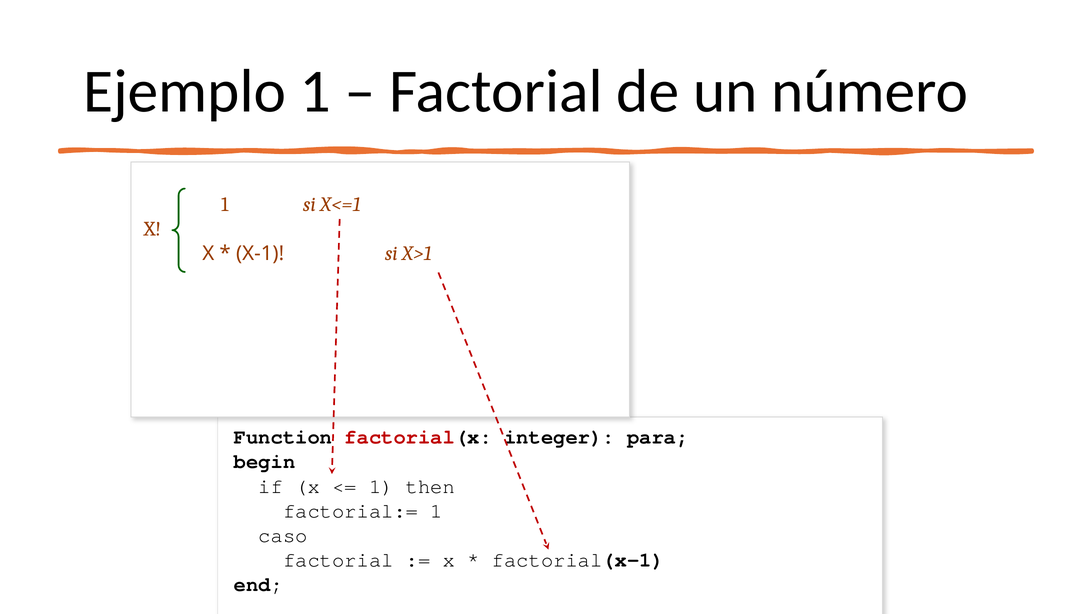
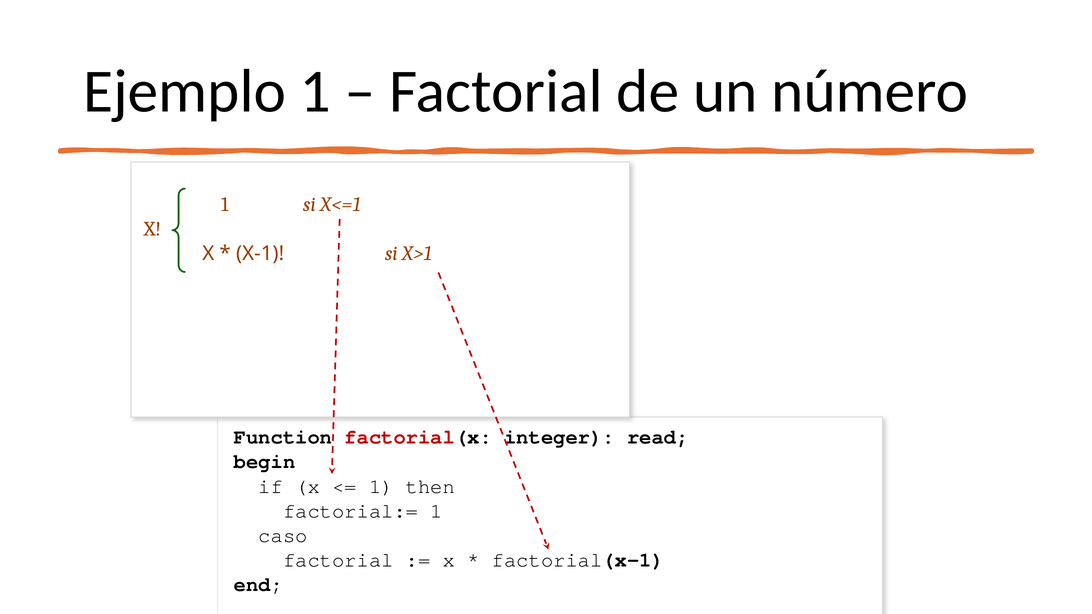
para: para -> read (658, 437)
